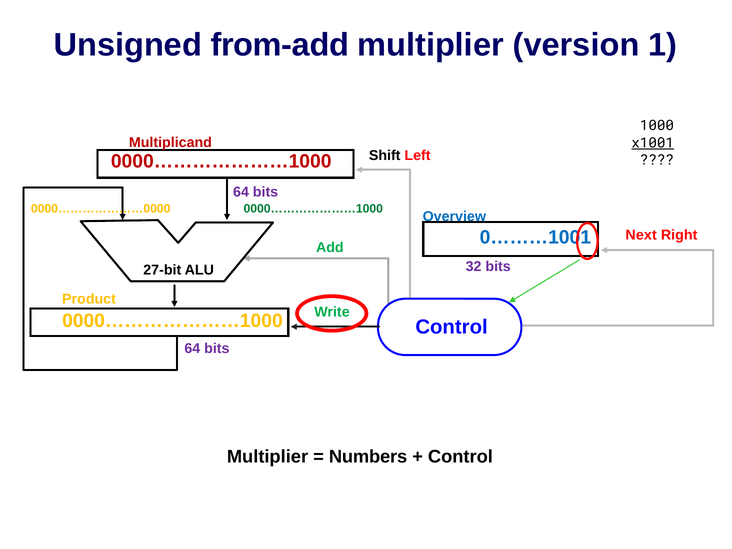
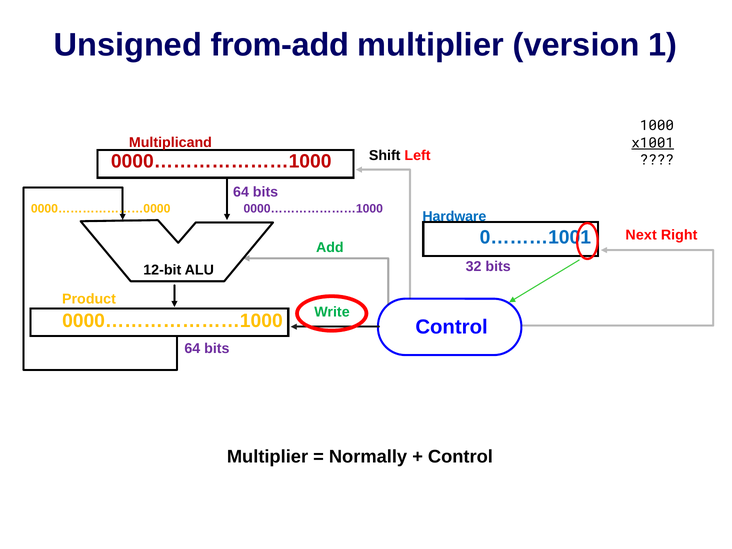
0000…………………1000 colour: green -> purple (313, 209)
Overview: Overview -> Hardware (454, 217)
27-bit: 27-bit -> 12-bit (162, 270)
Numbers: Numbers -> Normally (368, 457)
